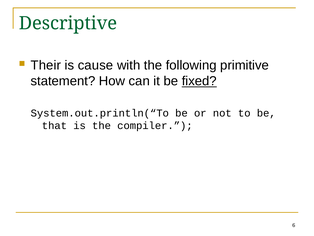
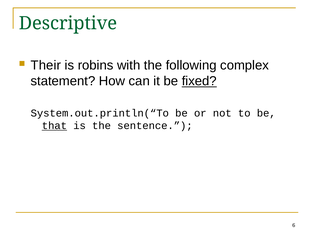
cause: cause -> robins (96, 65)
primitive: primitive -> complex (245, 65)
that underline: none -> present (54, 125)
compiler: compiler -> sentence (155, 125)
